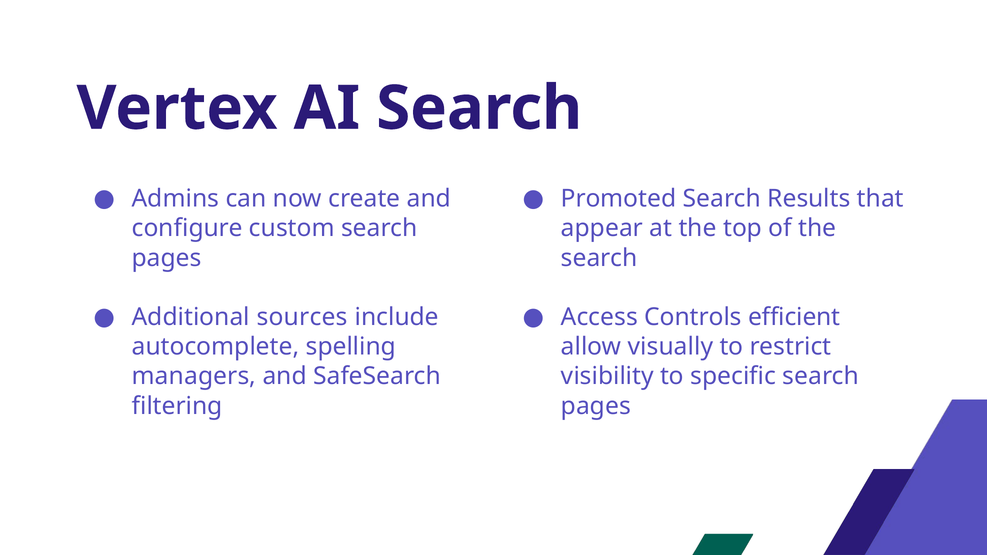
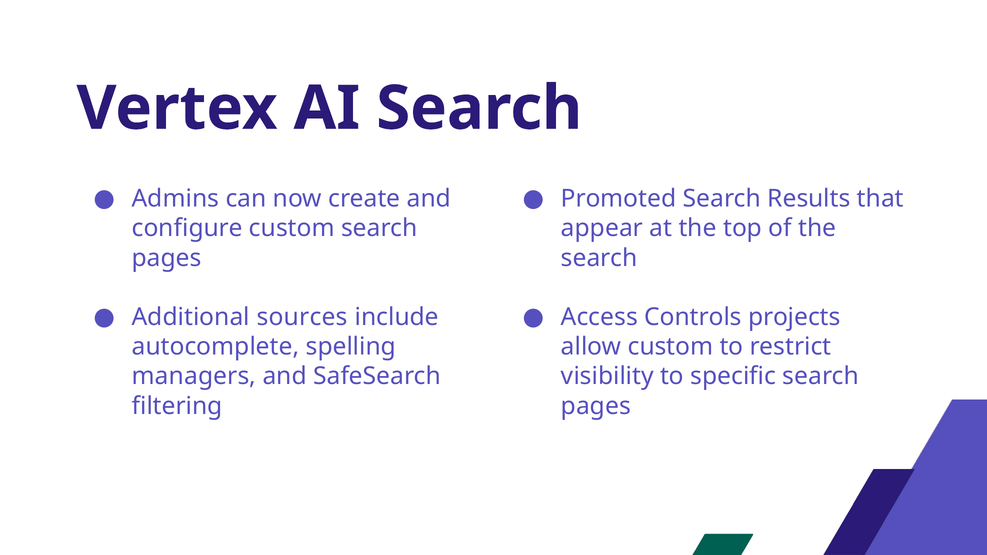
efficient: efficient -> projects (794, 317)
allow visually: visually -> custom (670, 347)
